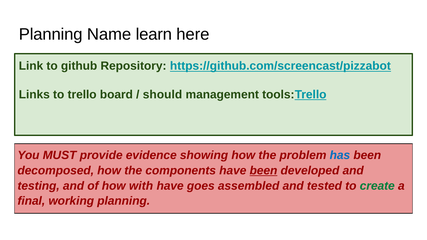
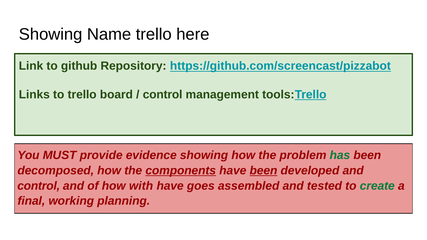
Planning: Planning -> Showing (51, 34)
Name learn: learn -> trello (154, 34)
should: should -> control (163, 95)
has colour: blue -> green (340, 155)
components underline: none -> present (181, 171)
testing: testing -> control (39, 186)
